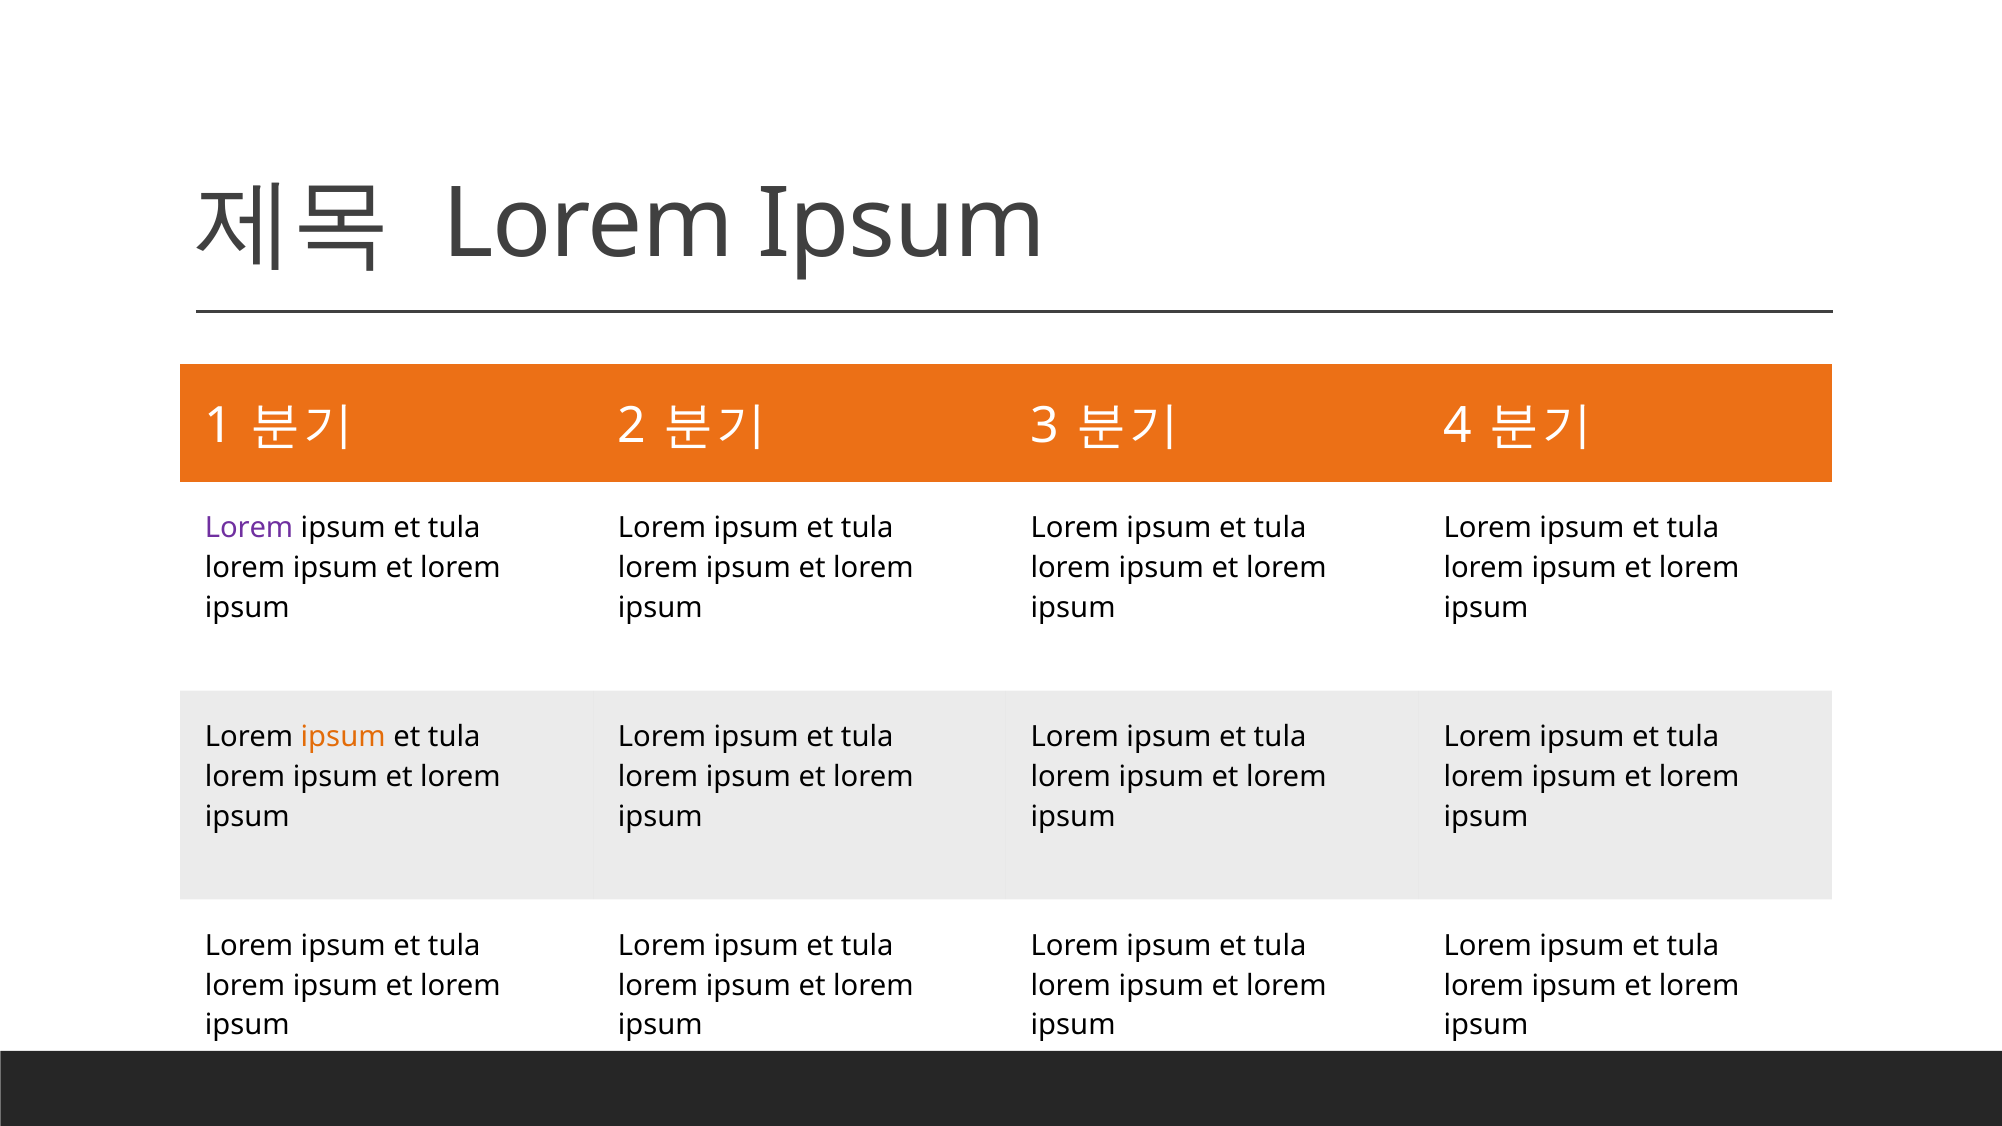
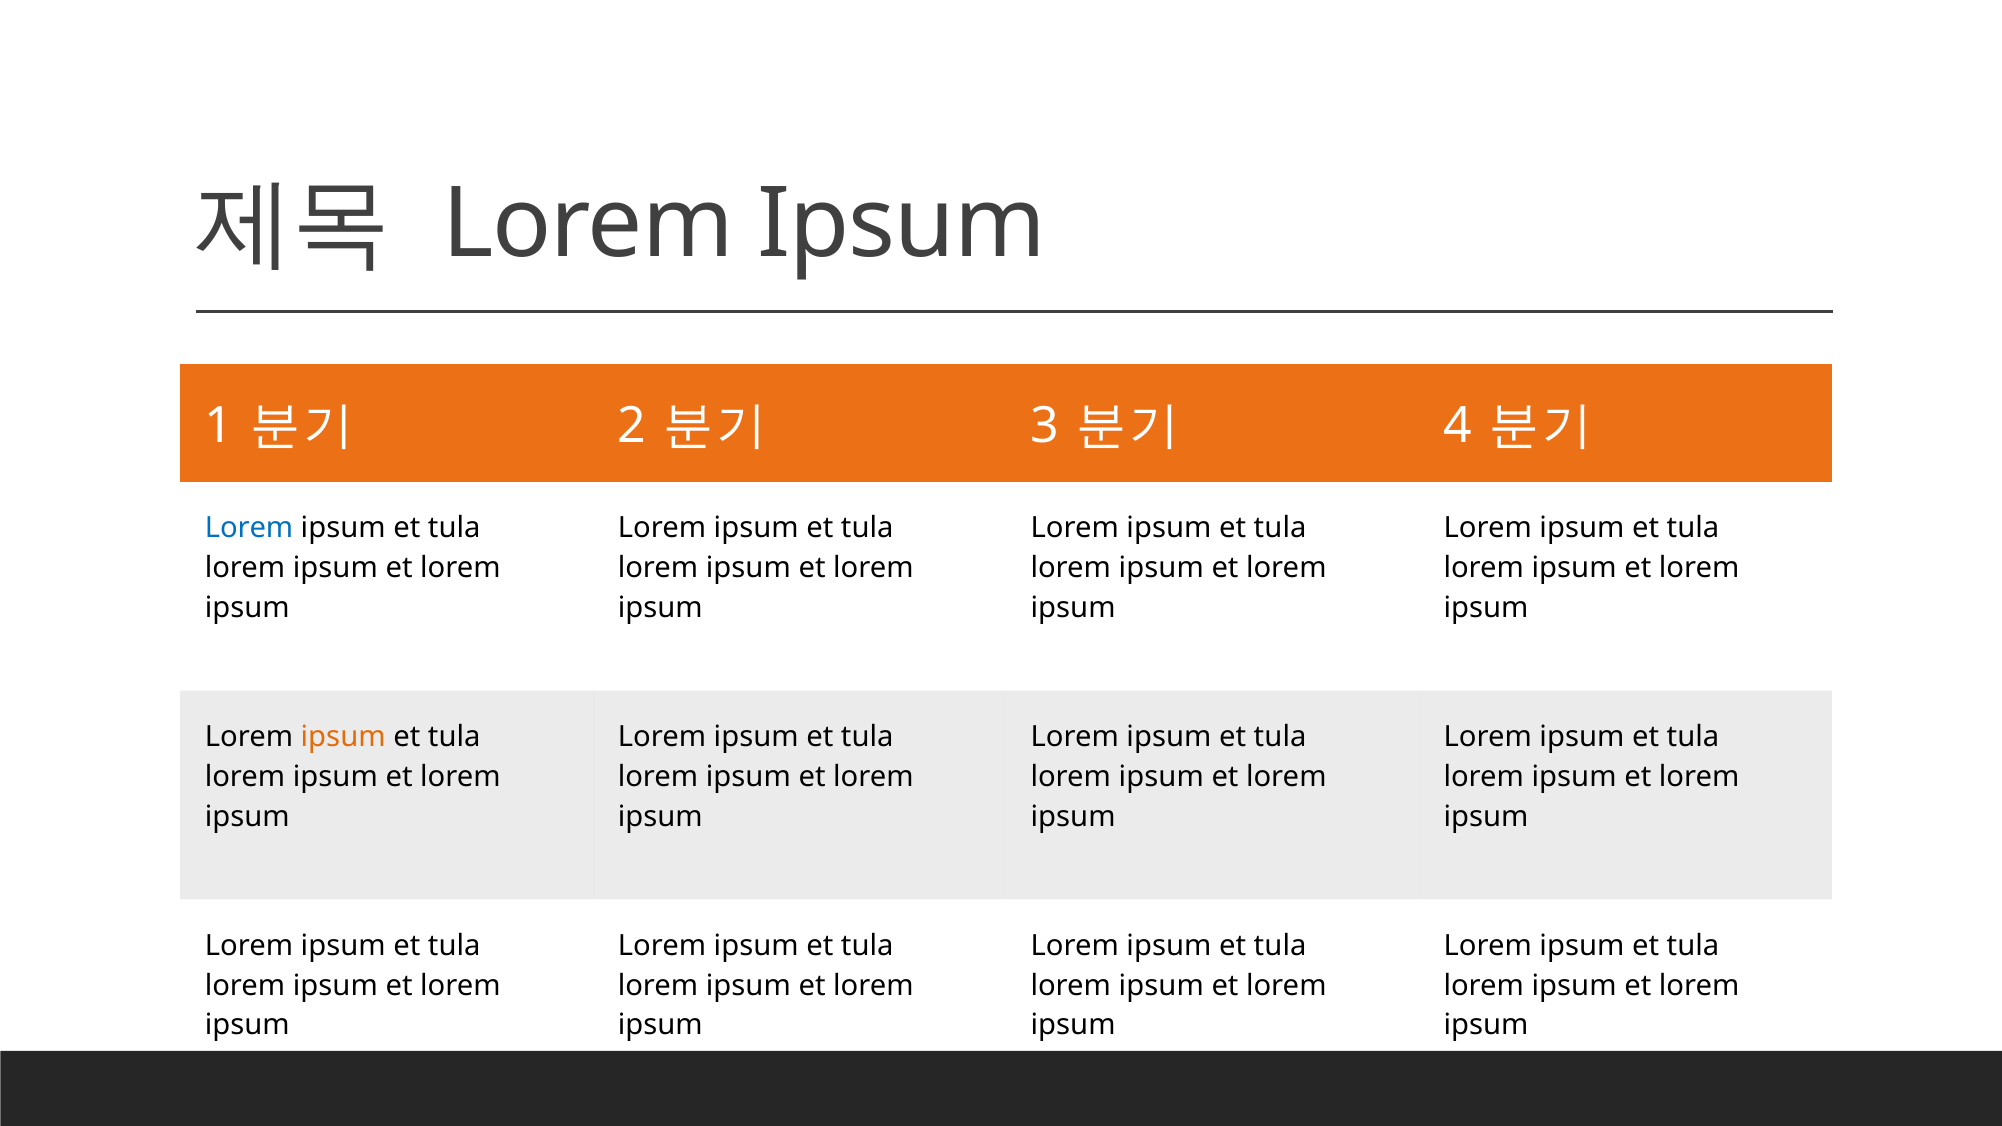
Lorem colour: purple -> blue (249, 528)
